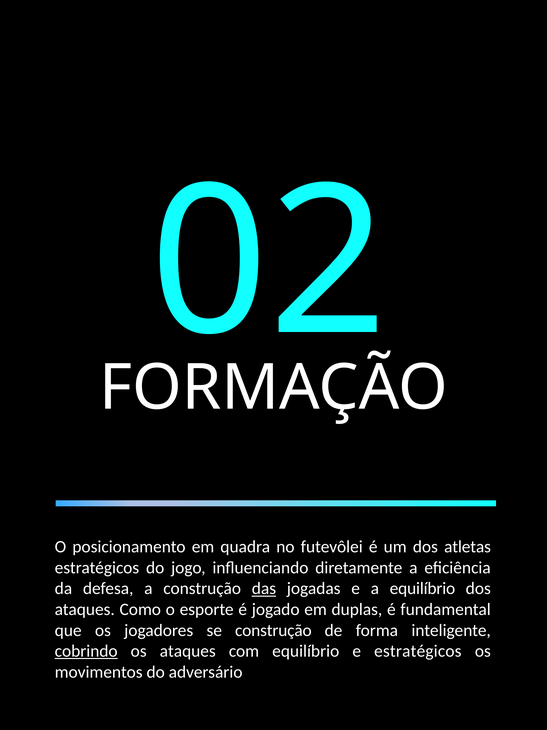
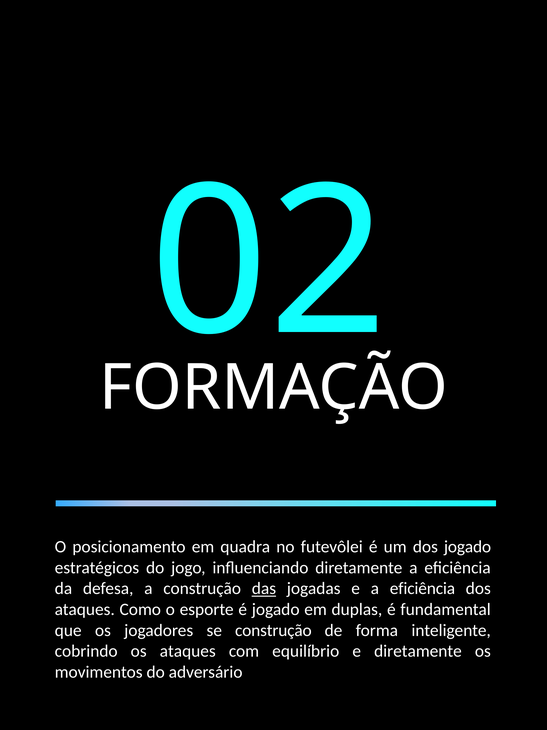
dos atletas: atletas -> jogado (468, 546)
e a equilíbrio: equilíbrio -> eficiência (422, 588)
cobrindo underline: present -> none (86, 651)
e estratégicos: estratégicos -> diretamente (418, 651)
